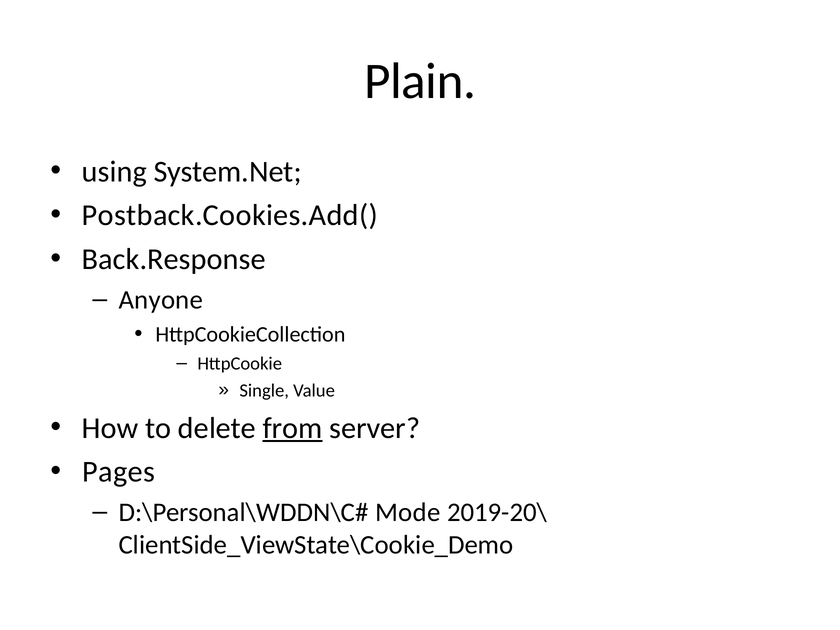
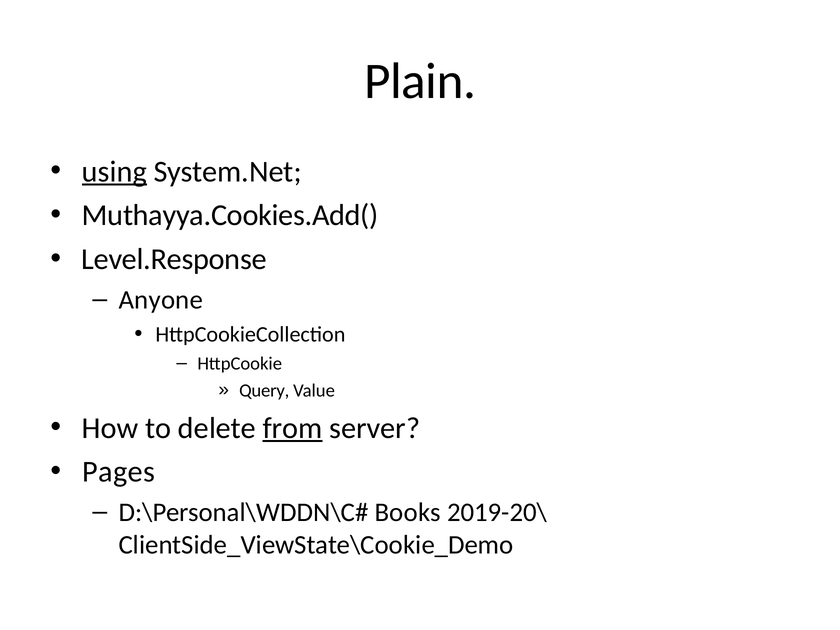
using underline: none -> present (114, 172)
Postback.Cookies.Add(: Postback.Cookies.Add( -> Muthayya.Cookies.Add( (230, 215)
Back.Response: Back.Response -> Level.Response (174, 259)
Single: Single -> Query (264, 390)
Mode: Mode -> Books (408, 513)
